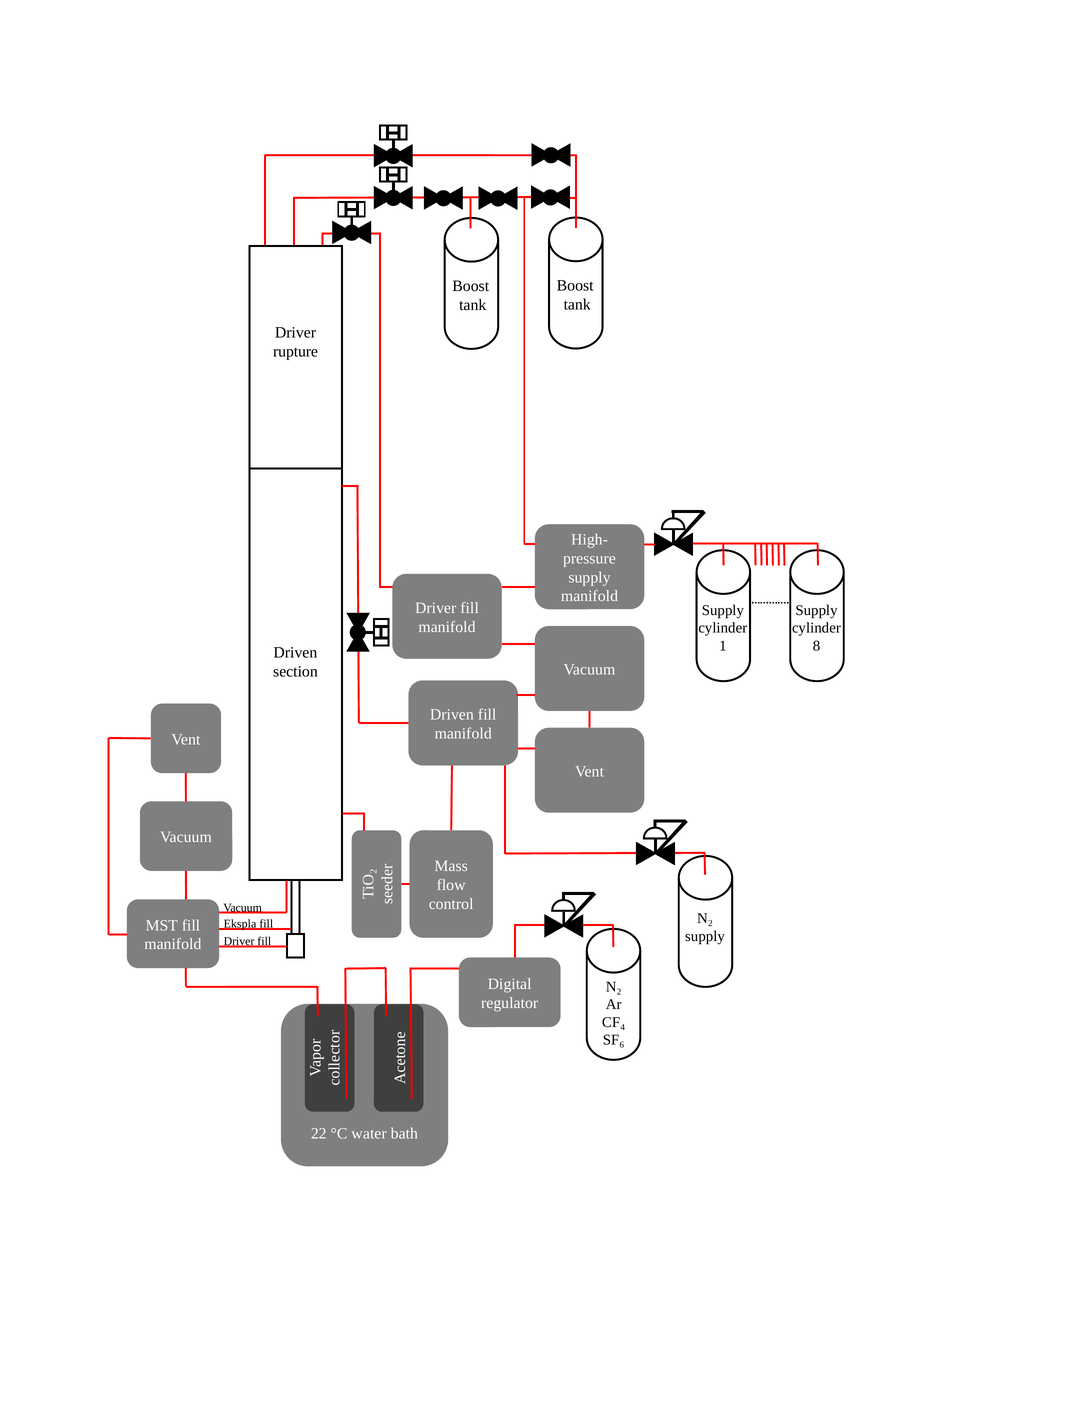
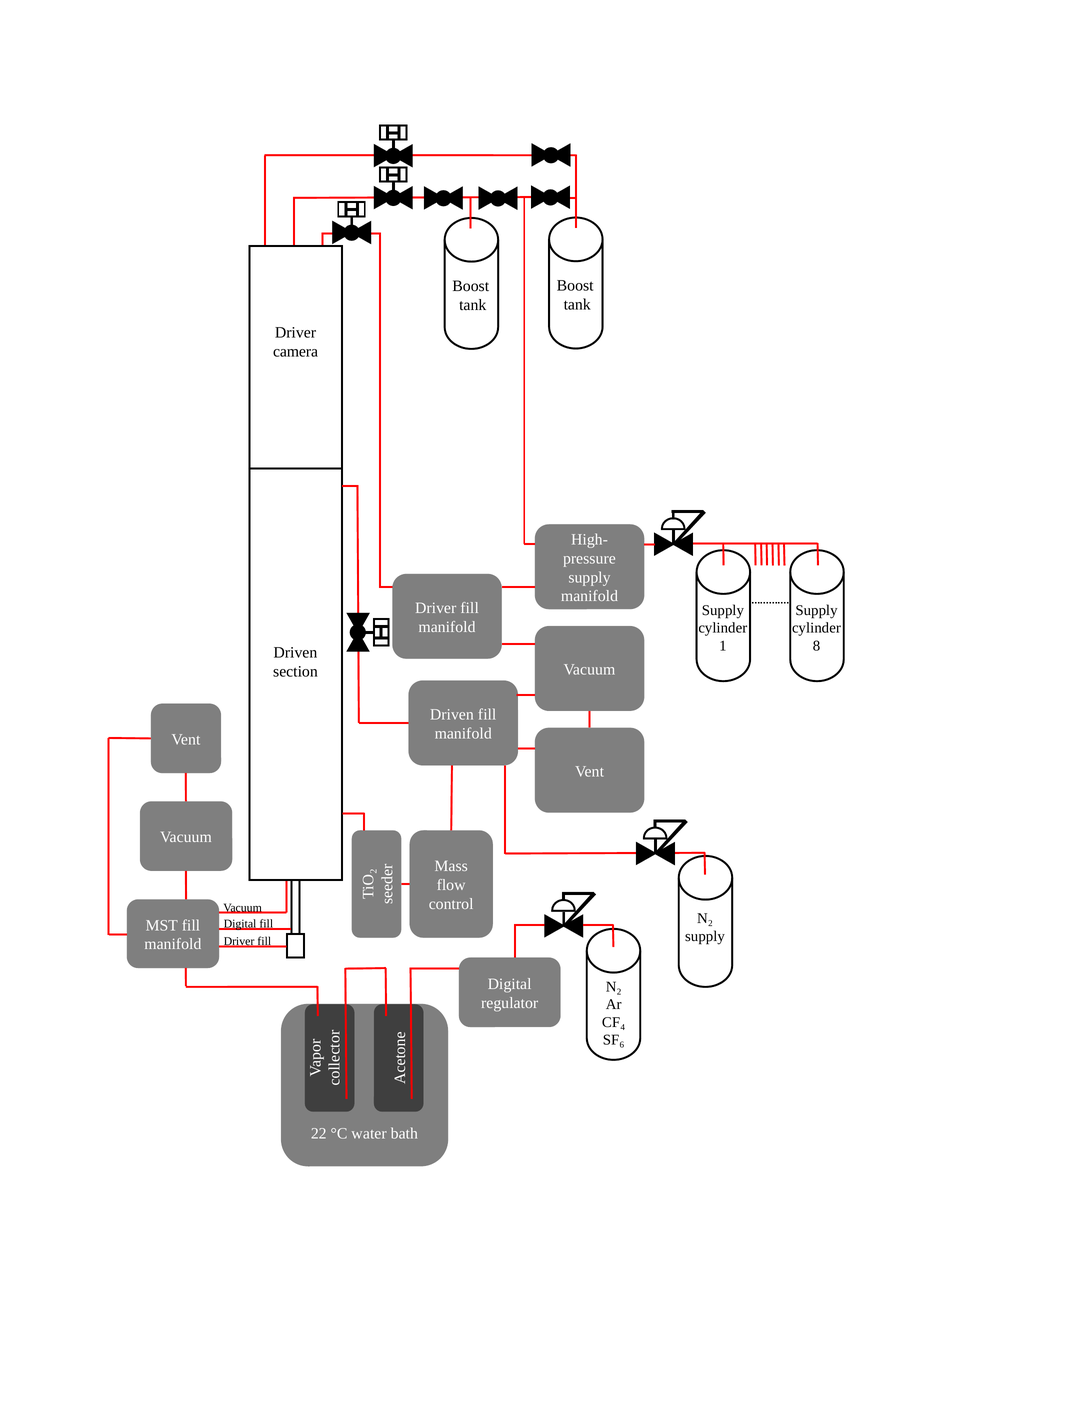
rupture: rupture -> camera (296, 352)
Ekspla: Ekspla -> Digital (240, 924)
